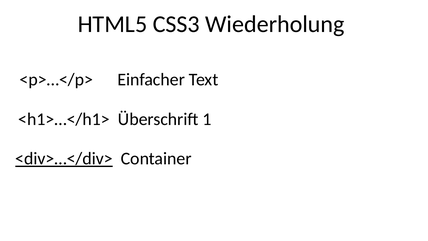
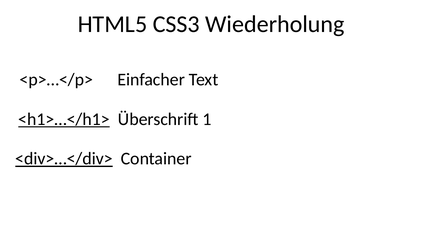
<h1>…</h1> underline: none -> present (64, 119)
